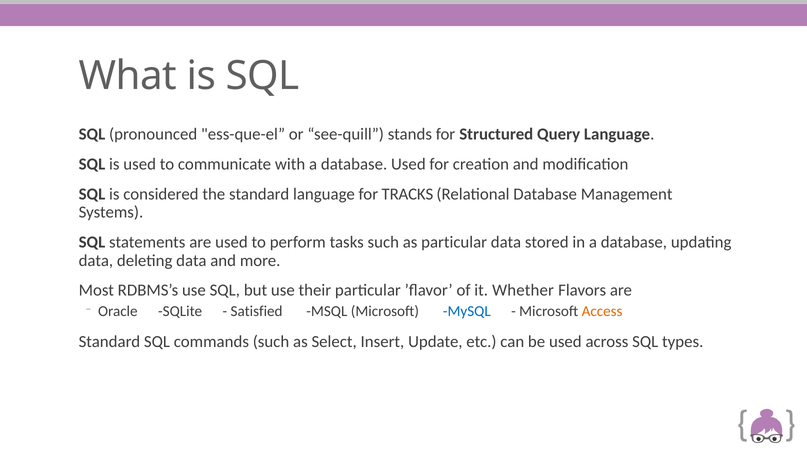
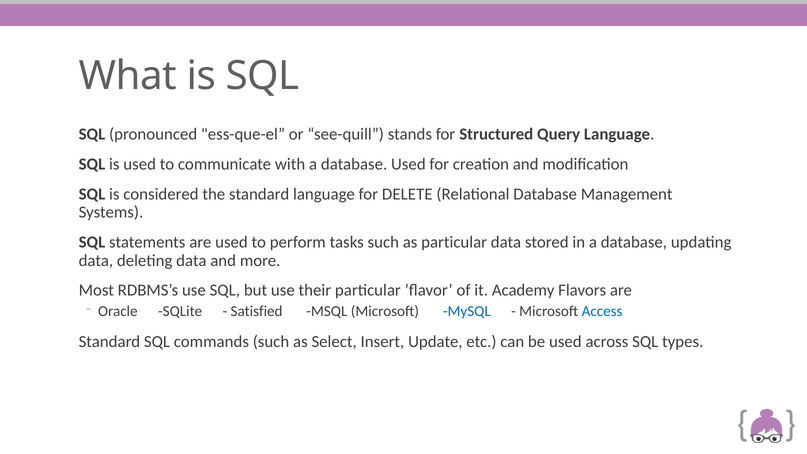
TRACKS: TRACKS -> DELETE (407, 194)
Whether: Whether -> Academy (523, 290)
Access colour: orange -> blue (602, 311)
